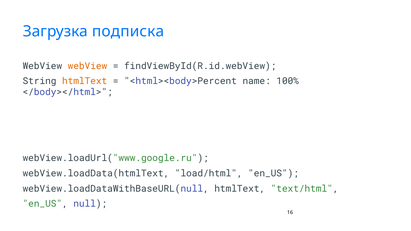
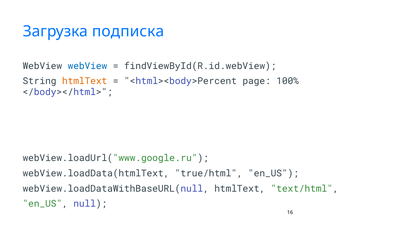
webView colour: orange -> blue (87, 66)
name: name -> page (257, 81)
load/html: load/html -> true/html (209, 173)
